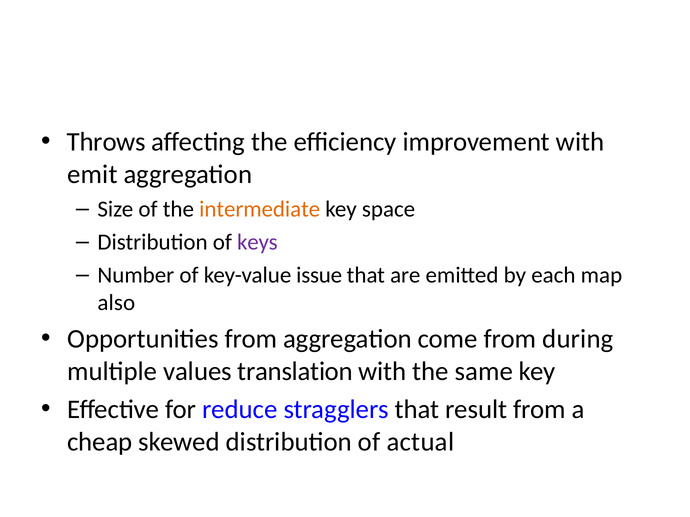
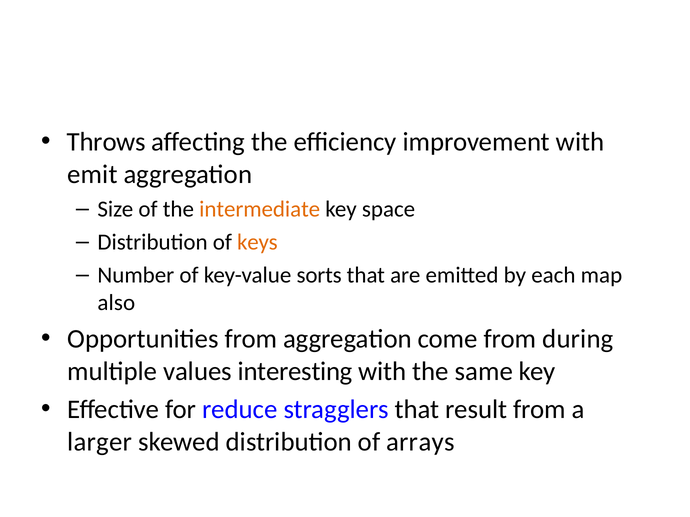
keys colour: purple -> orange (257, 242)
issue: issue -> sorts (319, 275)
translation: translation -> interesting (295, 372)
cheap: cheap -> larger (100, 442)
actual: actual -> arrays (420, 442)
